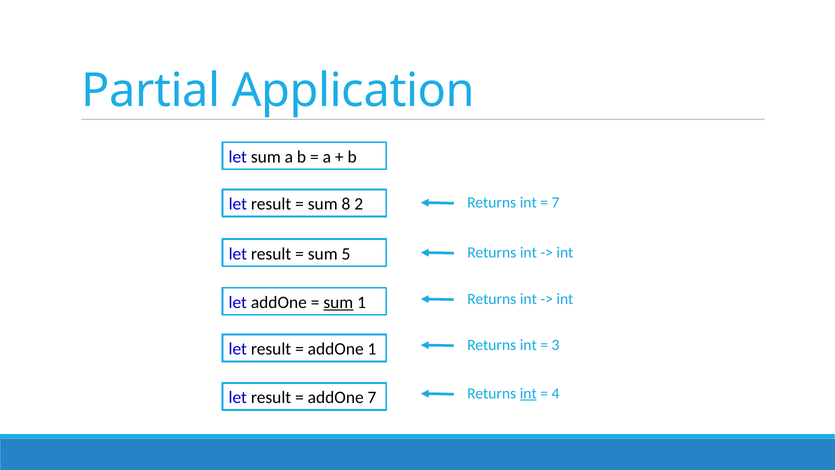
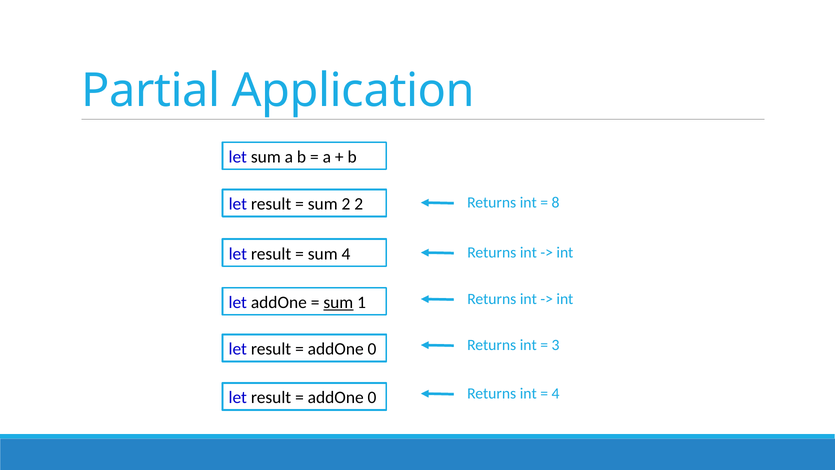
sum 8: 8 -> 2 (346, 204)
7: 7 -> 8 (555, 202)
sum 5: 5 -> 4 (346, 254)
1: 1 -> 0 (372, 349)
7: 7 -> 0 (372, 397)
int underline: present -> none (528, 393)
